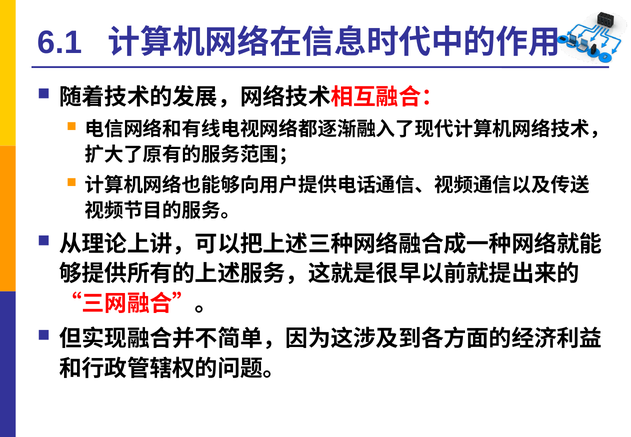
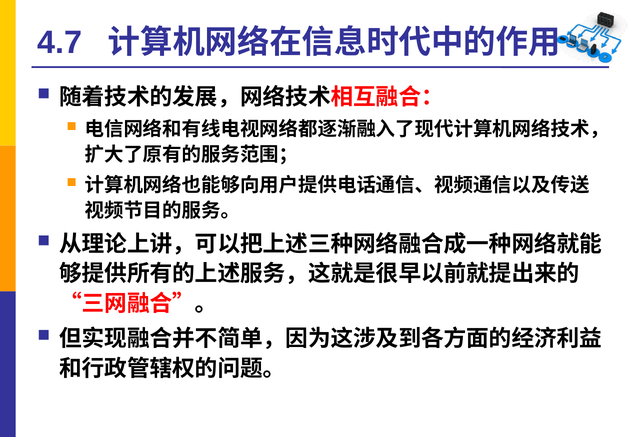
6.1: 6.1 -> 4.7 (60, 42)
